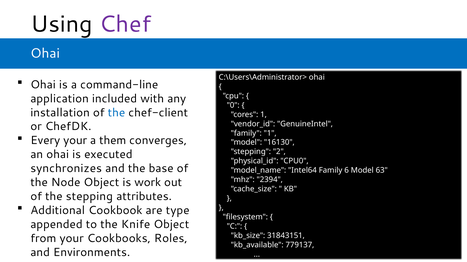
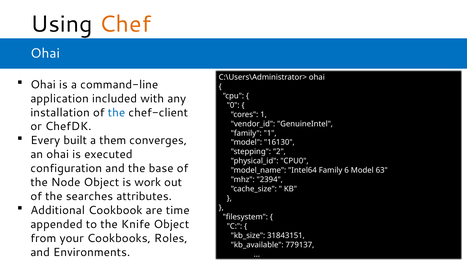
Chef colour: purple -> orange (125, 24)
Every your: your -> built (75, 141)
synchronizes: synchronizes -> configuration (66, 169)
the stepping: stepping -> searches (89, 197)
type: type -> time (178, 211)
